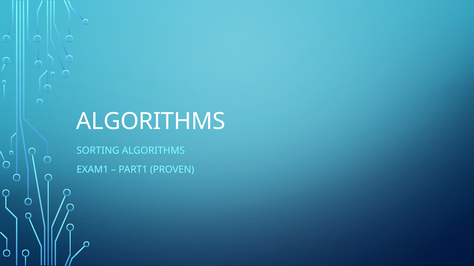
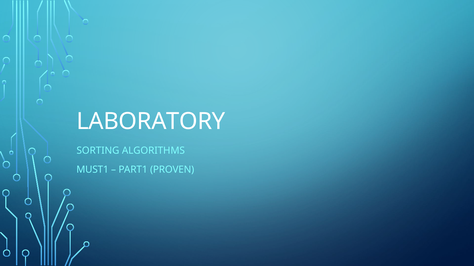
ALGORITHMS: ALGORITHMS -> LABORATORY (151, 122)
EXAM1: EXAM1 -> MUST1 (93, 170)
